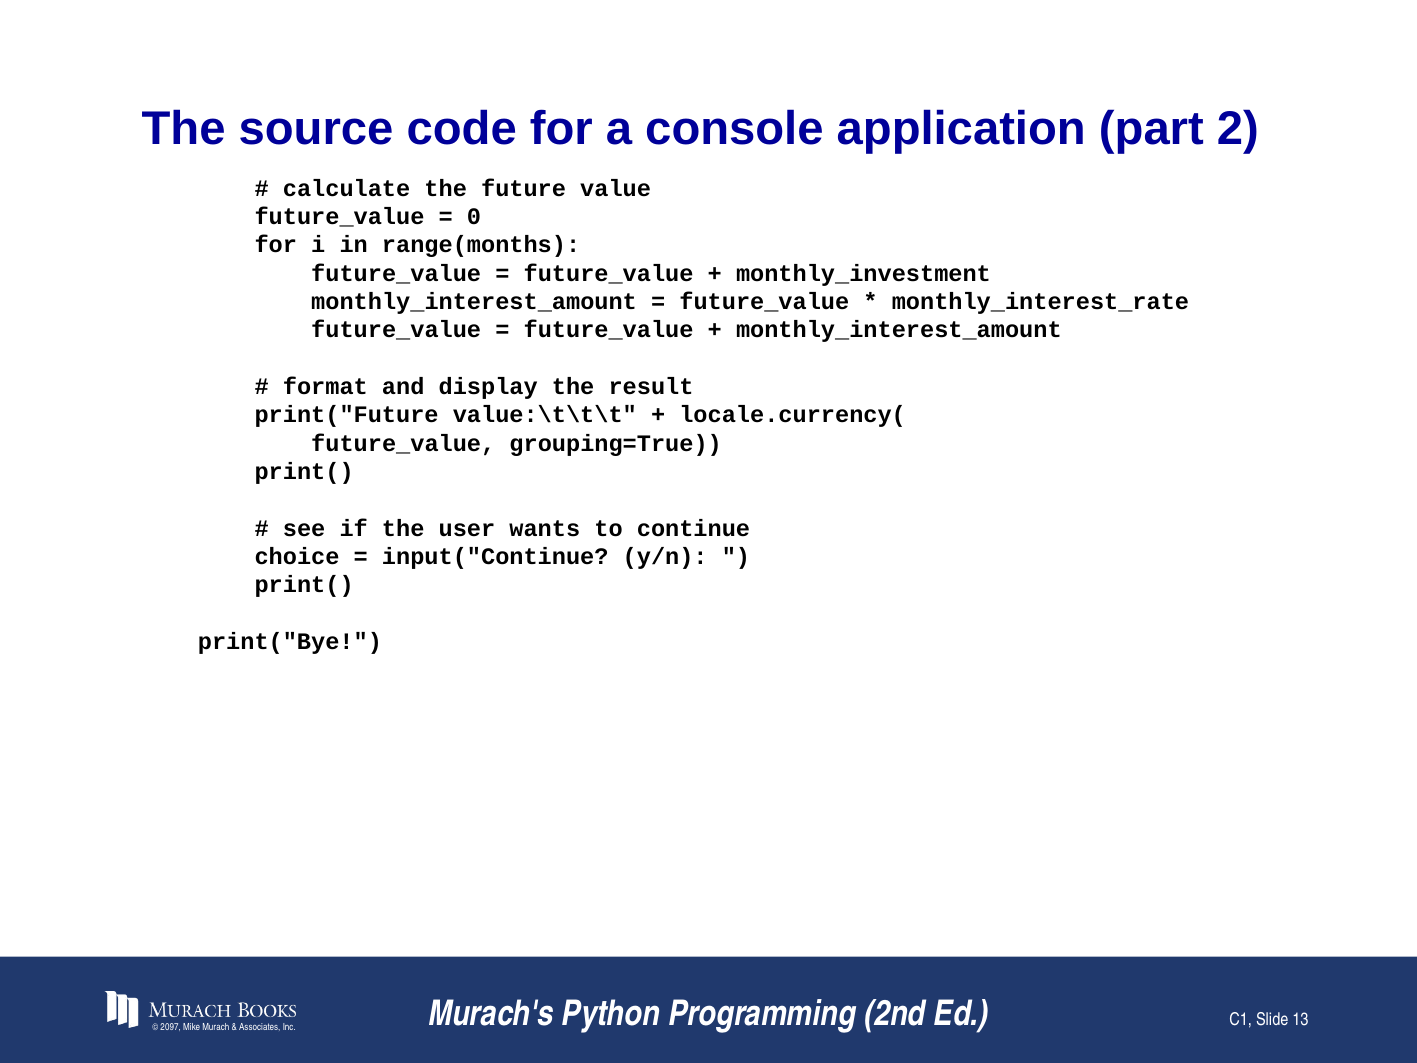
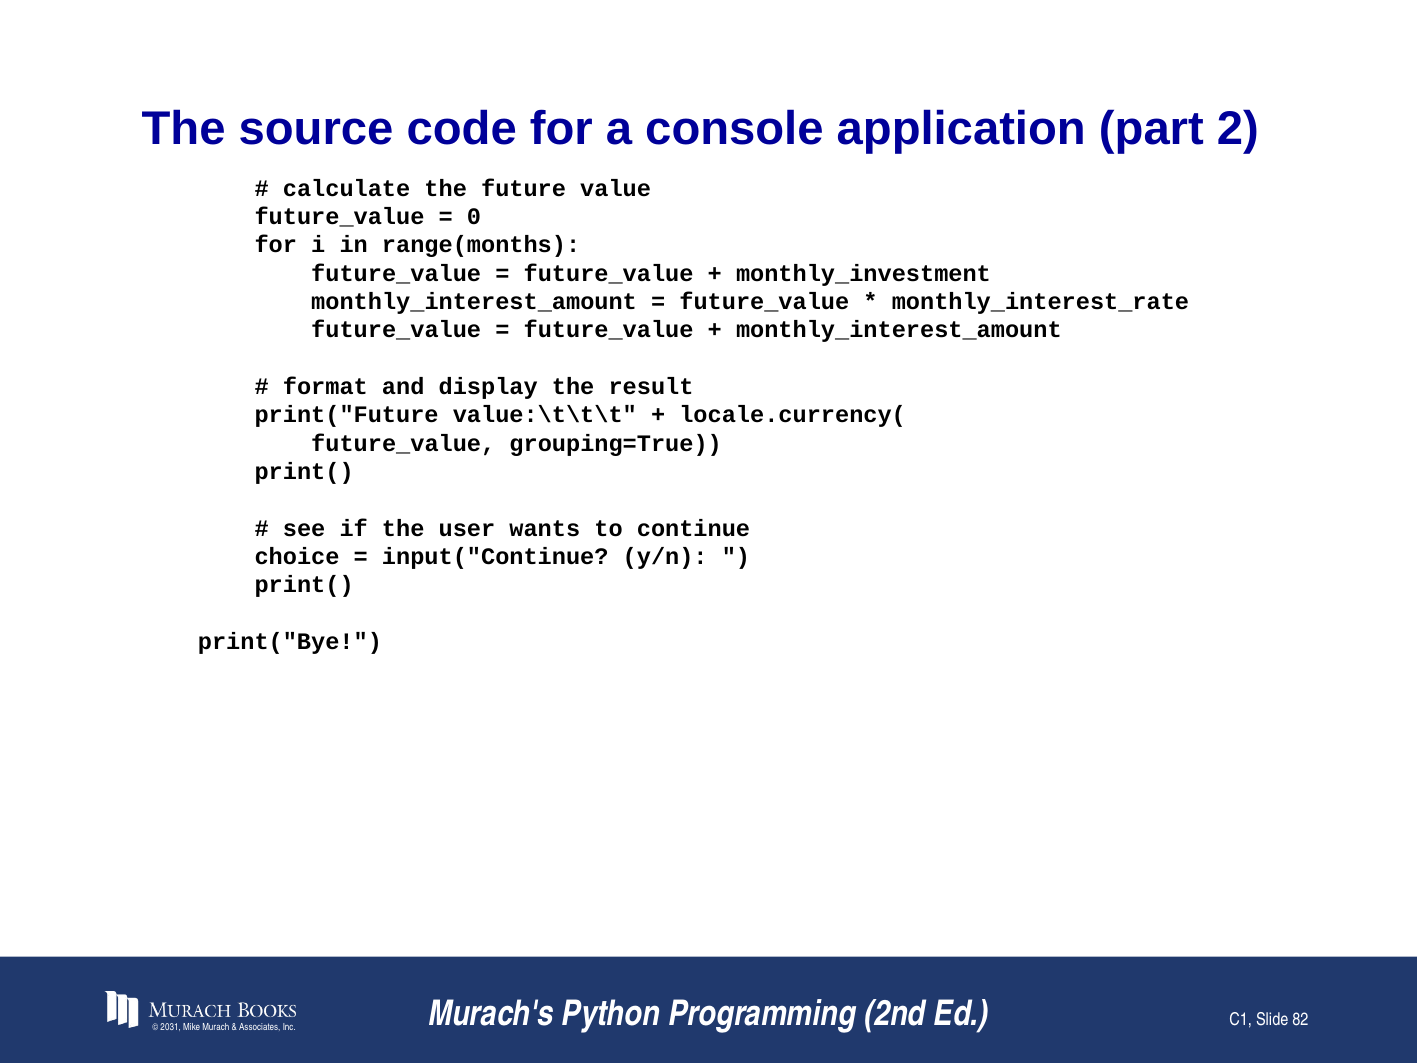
2097: 2097 -> 2031 (171, 1027)
13: 13 -> 82 (1300, 1020)
